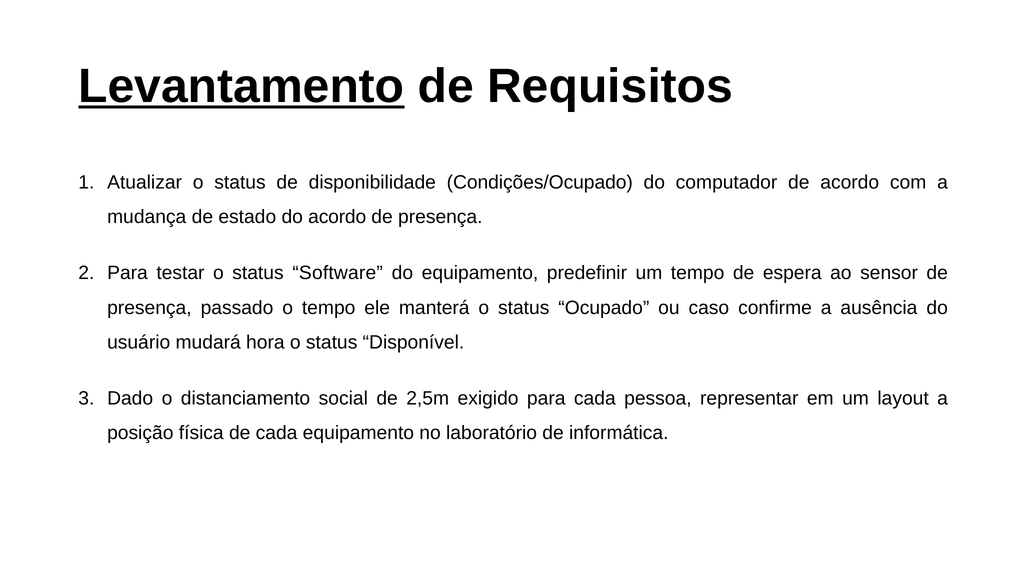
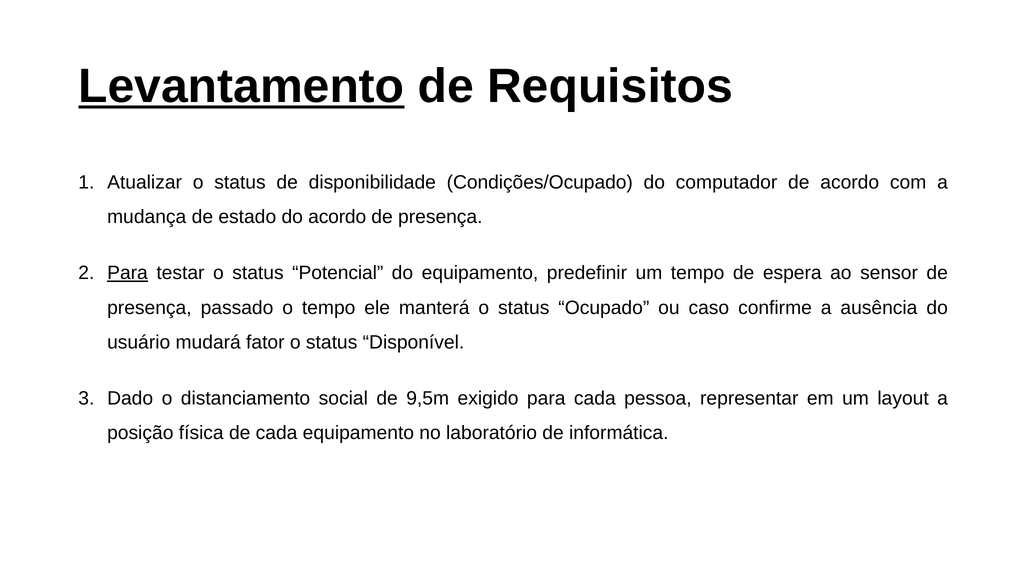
Para underline: none -> present (128, 273)
Software: Software -> Potencial (338, 273)
hora: hora -> fator (265, 342)
2,5m: 2,5m -> 9,5m (428, 398)
